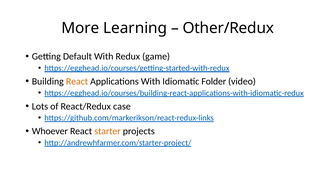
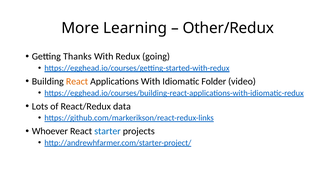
Default: Default -> Thanks (77, 57)
game: game -> going (156, 57)
case: case -> data (122, 107)
starter colour: orange -> blue (107, 132)
